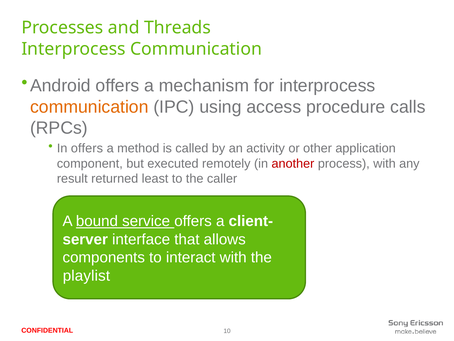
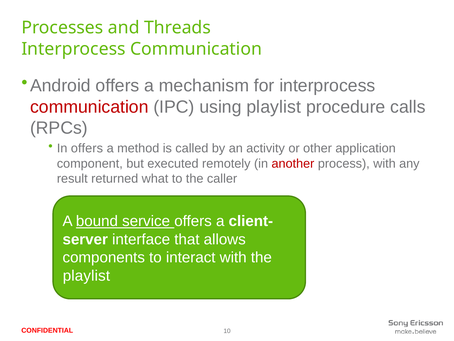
communication colour: orange -> red (89, 107)
using access: access -> playlist (274, 107)
least: least -> what (155, 179)
